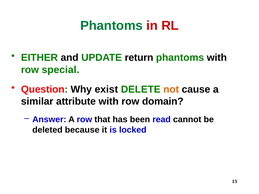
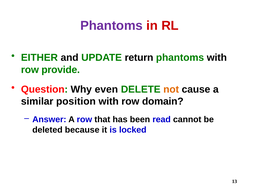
Phantoms colour: green -> purple (111, 26)
special: special -> provide (61, 70)
exist: exist -> even (106, 89)
attribute: attribute -> position (76, 102)
